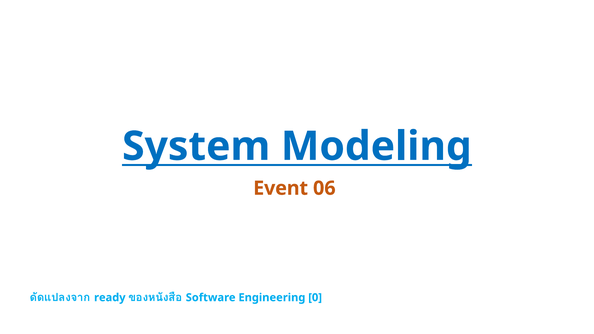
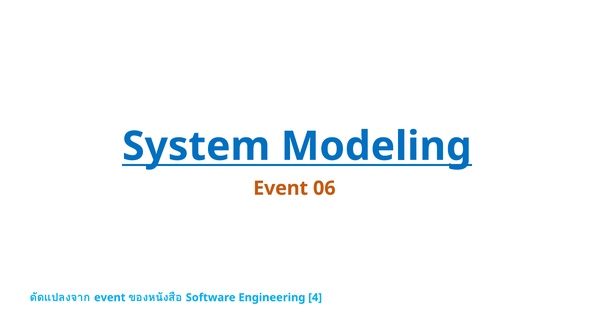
ready: ready -> event (110, 298)
0: 0 -> 4 (315, 298)
